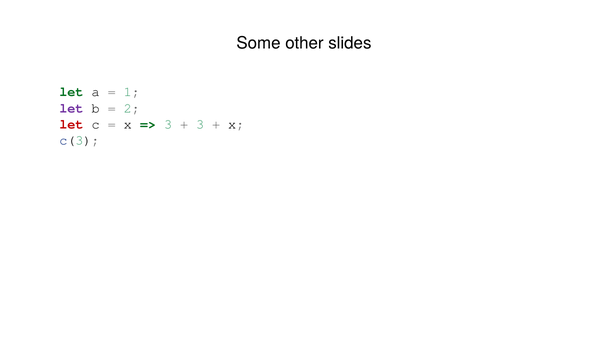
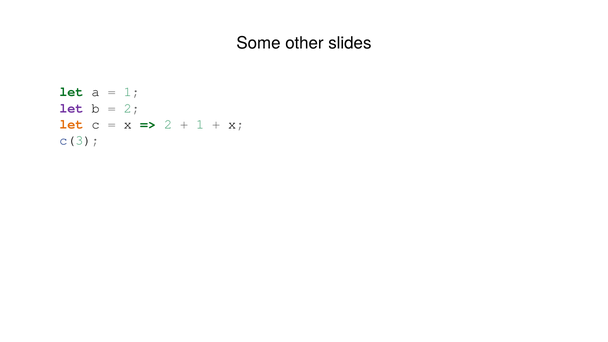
let colour: red -> orange (71, 124)
3: 3 -> 2 (168, 124)
3: 3 -> 1 (200, 124)
